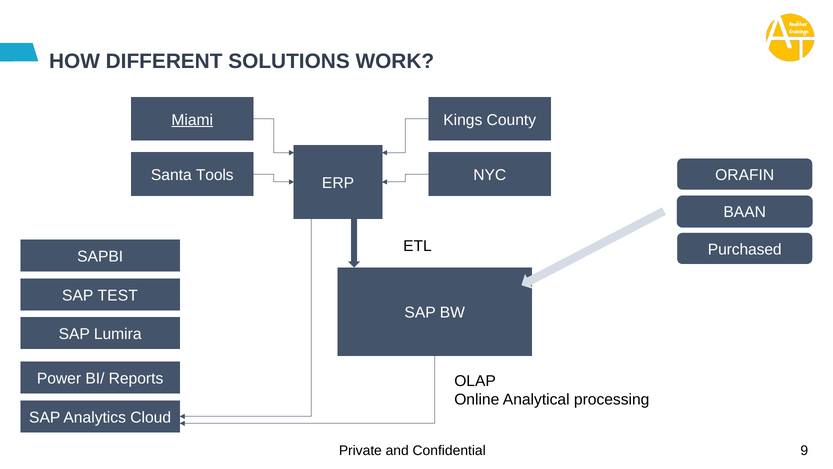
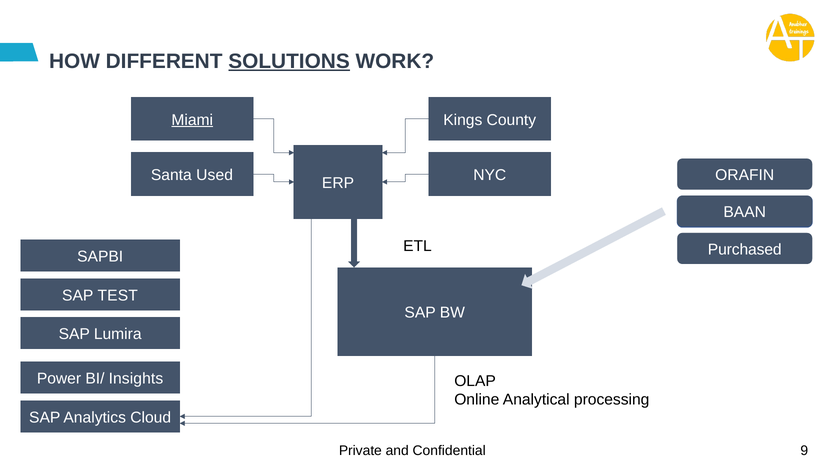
SOLUTIONS underline: none -> present (289, 61)
Tools: Tools -> Used (215, 175)
Reports: Reports -> Insights (136, 378)
